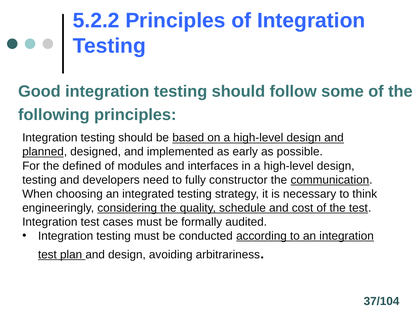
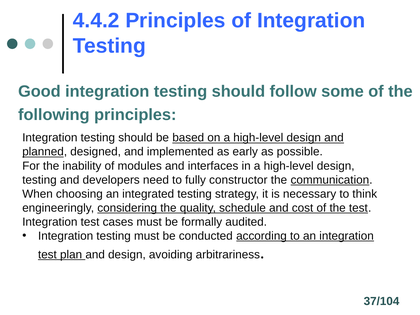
5.2.2: 5.2.2 -> 4.4.2 (96, 21)
defined: defined -> inability (82, 166)
